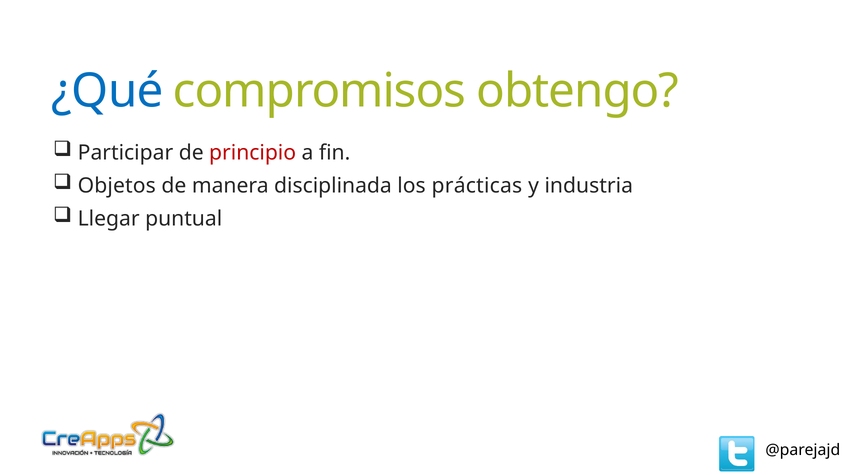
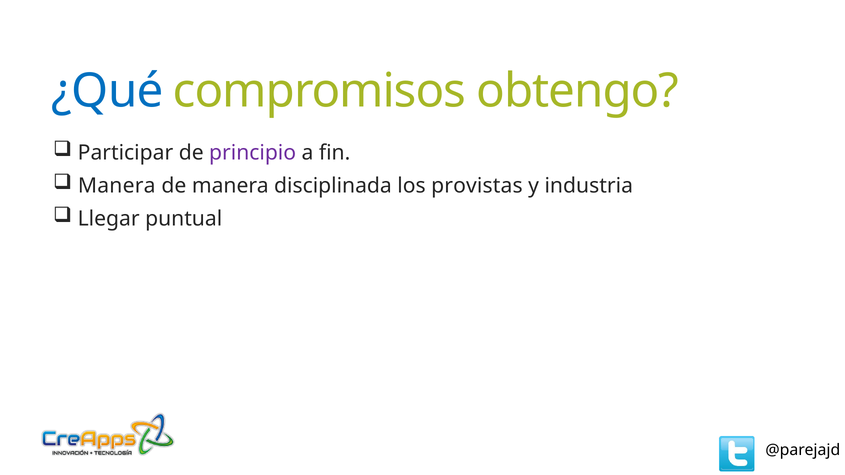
principio colour: red -> purple (253, 153)
Objetos: Objetos -> Manera (117, 186)
prácticas: prácticas -> provistas (477, 186)
